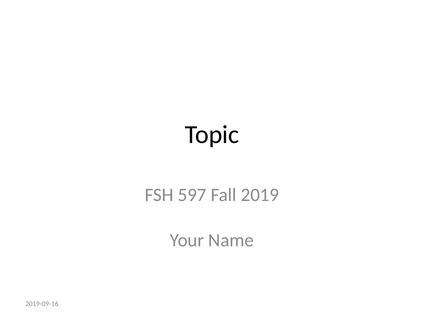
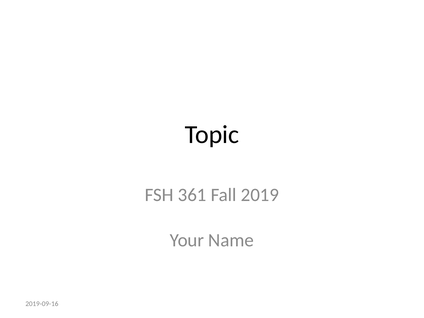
597: 597 -> 361 (192, 195)
